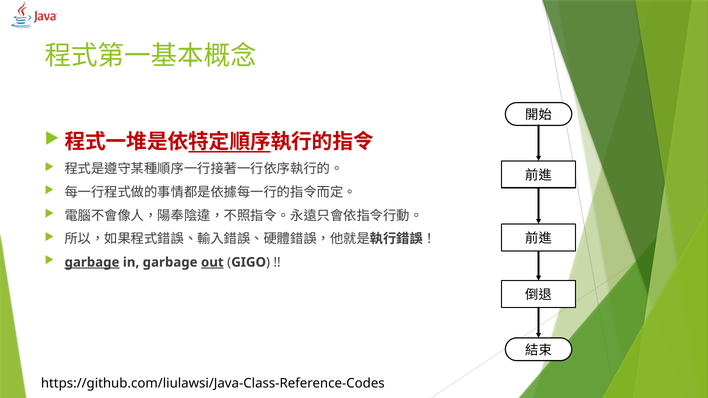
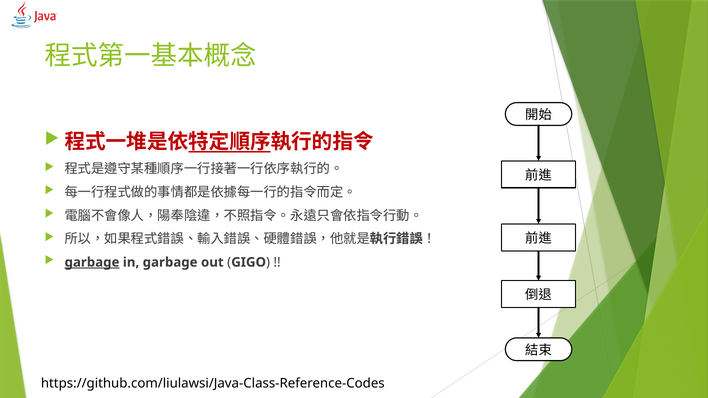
out underline: present -> none (212, 262)
